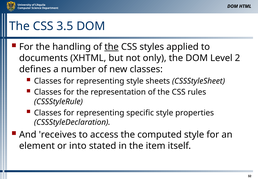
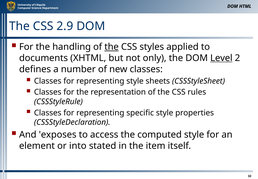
3.5: 3.5 -> 2.9 (65, 26)
Level underline: none -> present (221, 58)
receives: receives -> exposes (58, 134)
